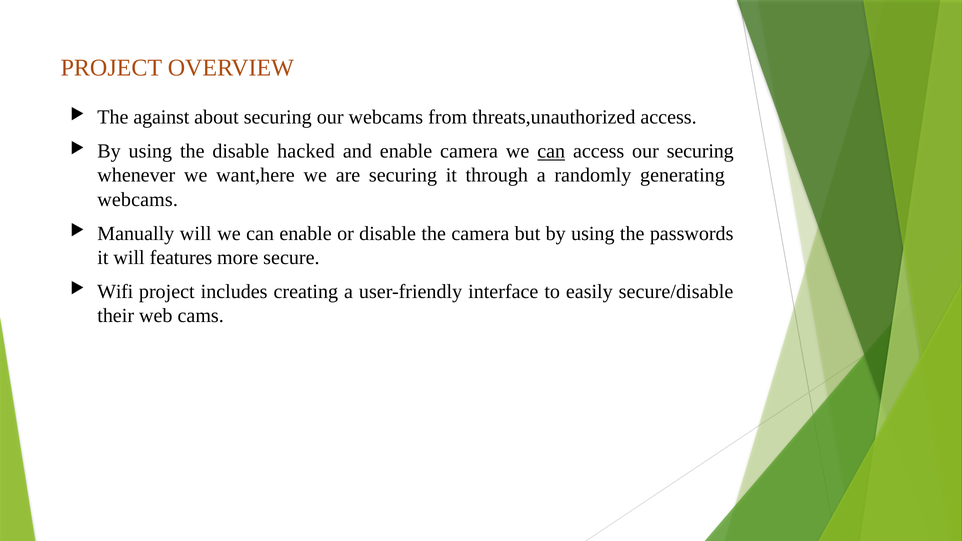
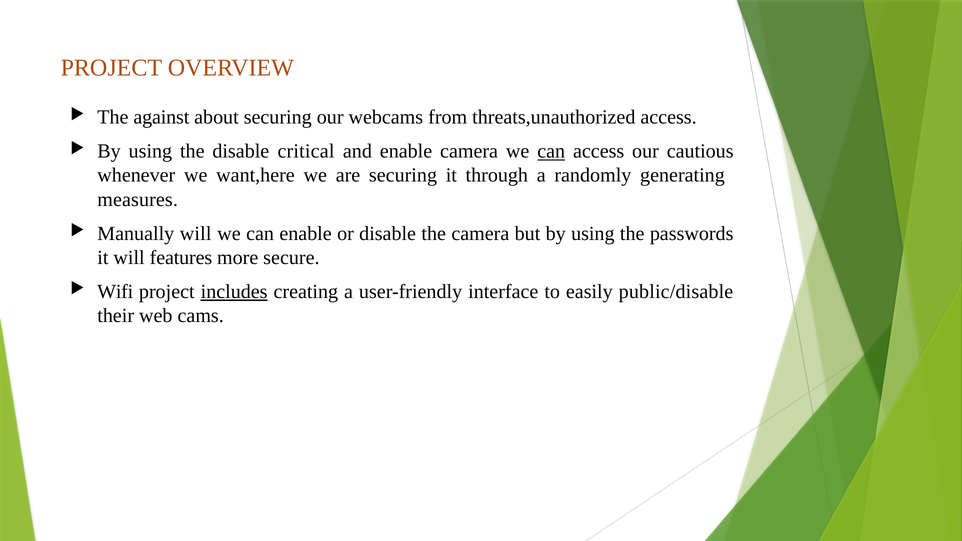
hacked: hacked -> critical (306, 151)
our securing: securing -> cautious (700, 151)
webcams: webcams -> measures (138, 199)
includes underline: none -> present (234, 292)
secure/disable: secure/disable -> public/disable (676, 292)
